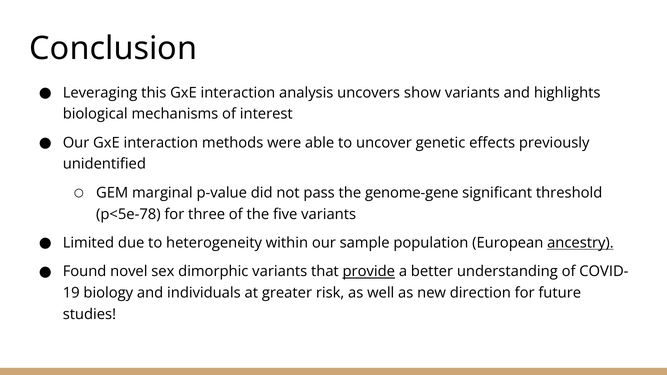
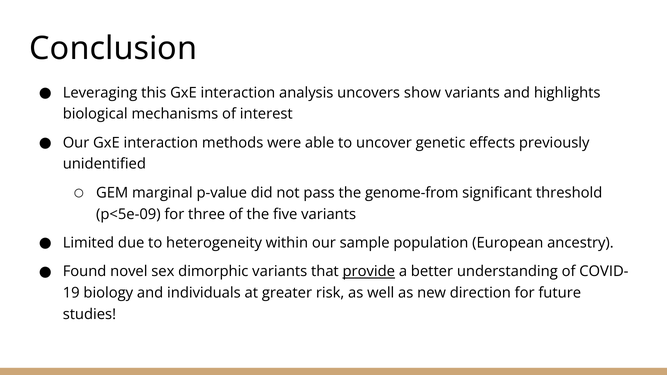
genome-gene: genome-gene -> genome-from (412, 193)
p<5e-78: p<5e-78 -> p<5e-09 (128, 214)
ancestry underline: present -> none (580, 243)
